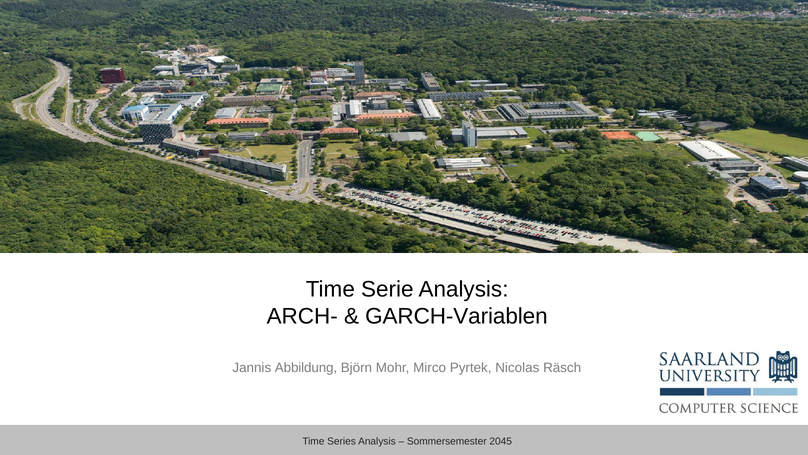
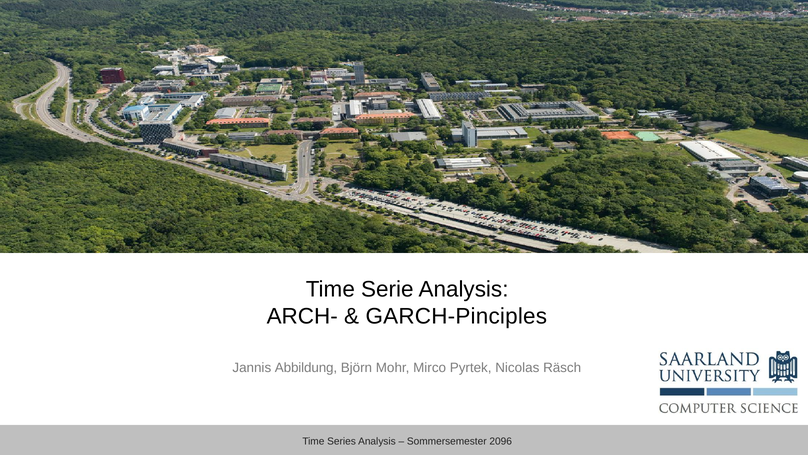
GARCH-Variablen: GARCH-Variablen -> GARCH-Pinciples (456, 316)
2045: 2045 -> 2096 (501, 441)
